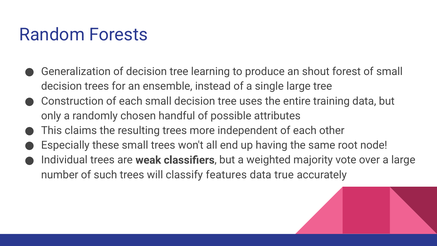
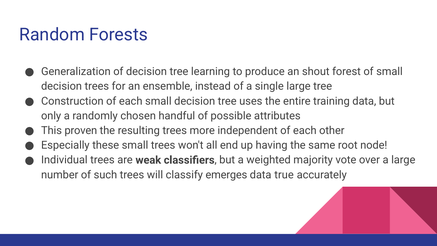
claims: claims -> proven (81, 130)
features: features -> emerges (226, 175)
